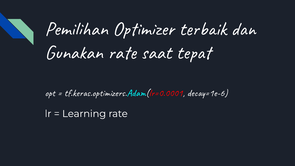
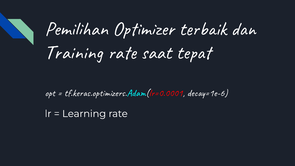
Gunakan: Gunakan -> Training (74, 52)
